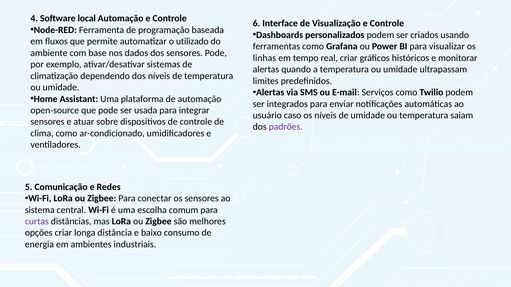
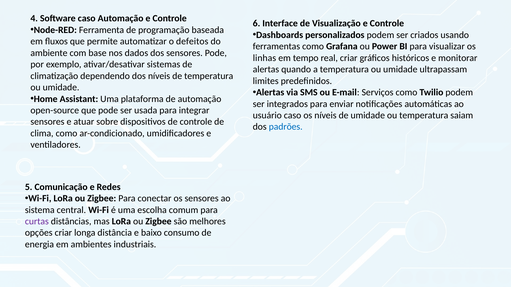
Software local: local -> caso (87, 19)
utilizado: utilizado -> defeitos (192, 42)
padrões colour: purple -> blue (286, 127)
